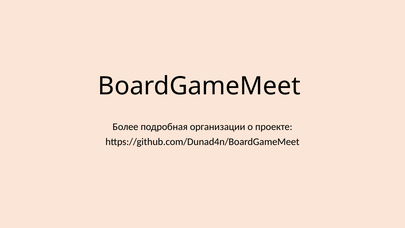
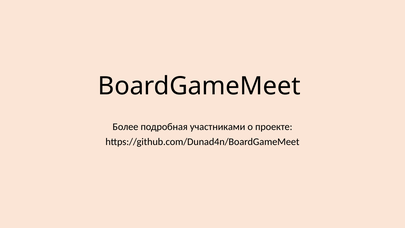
организации: организации -> участниками (218, 127)
